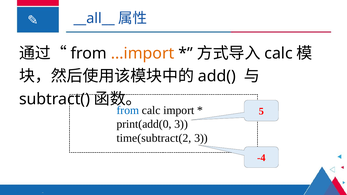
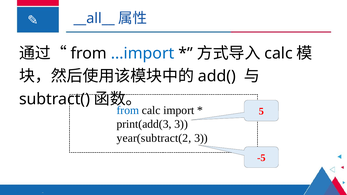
...import colour: orange -> blue (143, 53)
print(add(0: print(add(0 -> print(add(3 (144, 124)
time(subtract(2: time(subtract(2 -> year(subtract(2 (154, 138)
-4: -4 -> -5 (261, 158)
